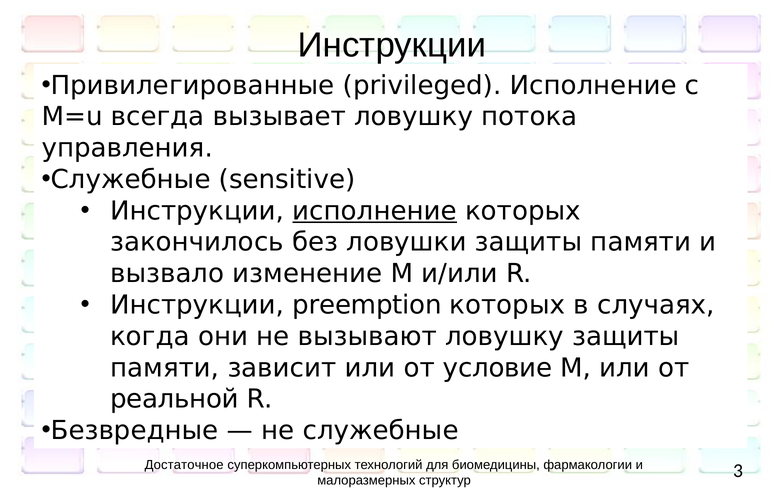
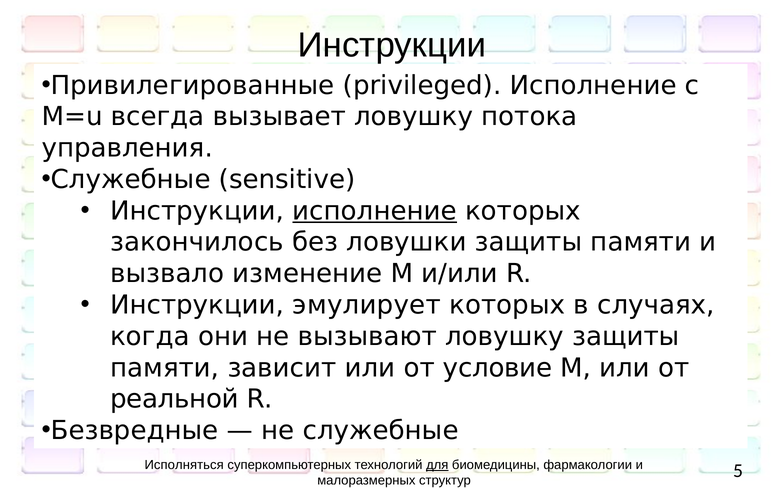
preemption: preemption -> эмулирует (367, 305)
Достаточное: Достаточное -> Исполняться (184, 465)
для underline: none -> present (437, 465)
3: 3 -> 5 (738, 471)
